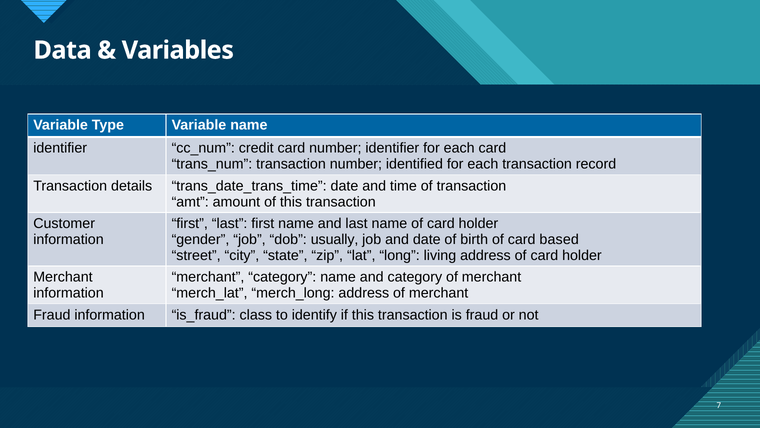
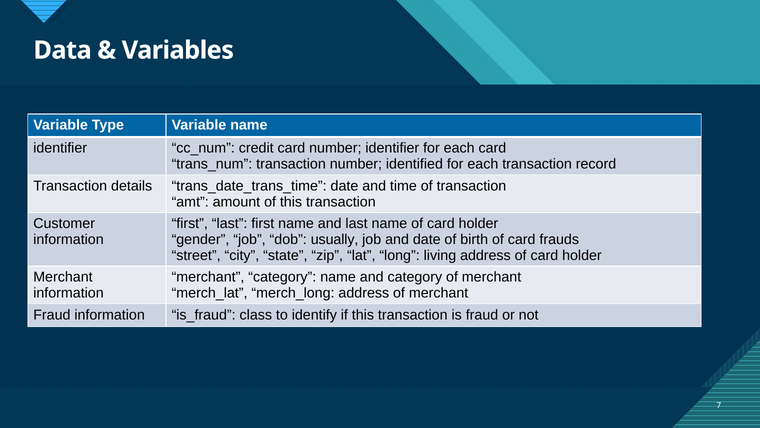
based: based -> frauds (559, 239)
